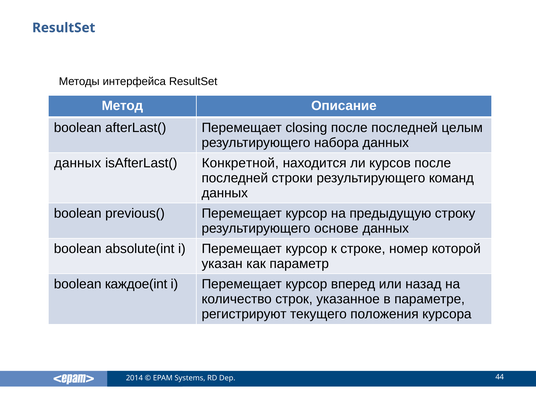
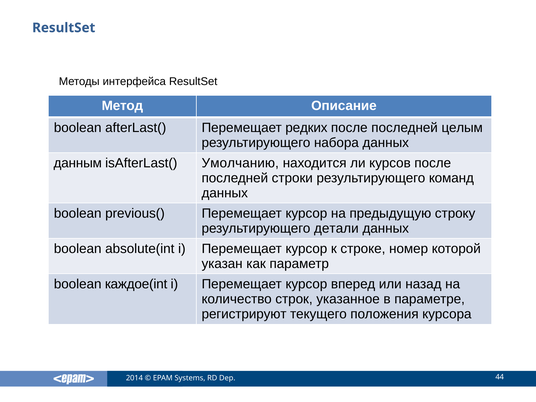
closing: closing -> редких (306, 128)
данных: данных -> данным (78, 163)
Конкретной: Конкретной -> Умолчанию (240, 163)
основе: основе -> детали (336, 228)
